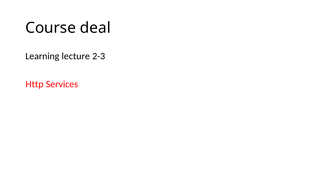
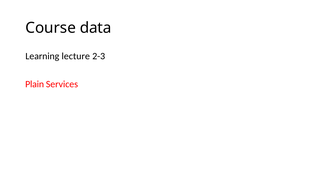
deal: deal -> data (96, 28)
Http: Http -> Plain (35, 84)
